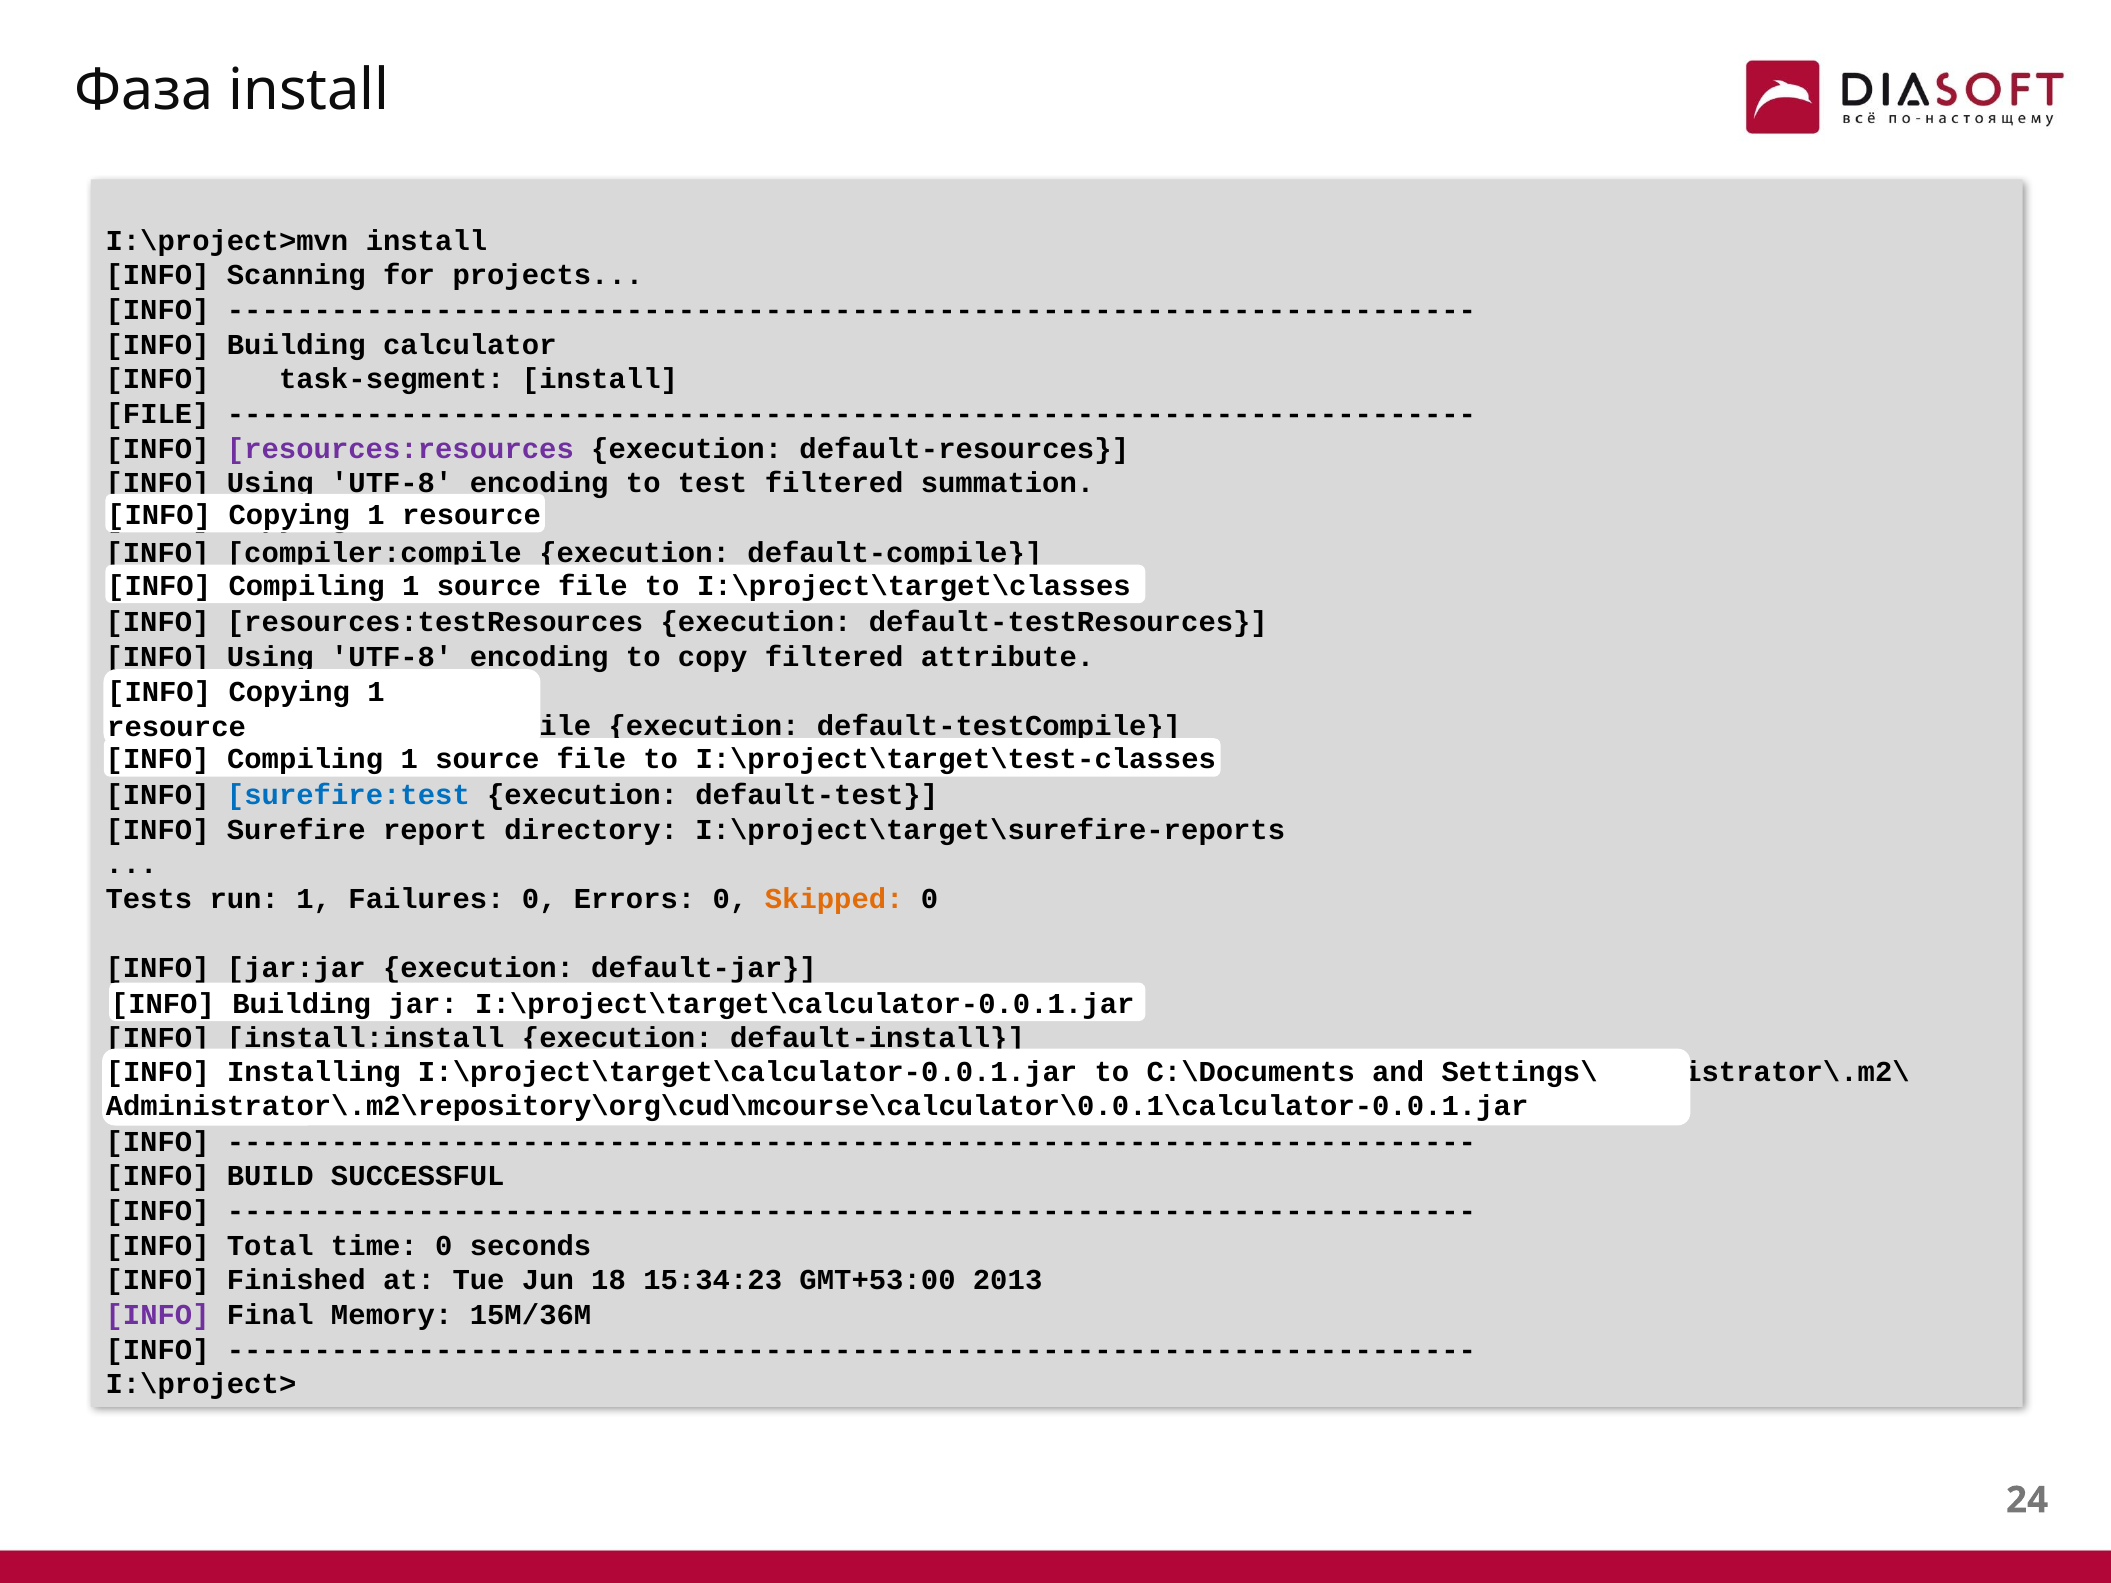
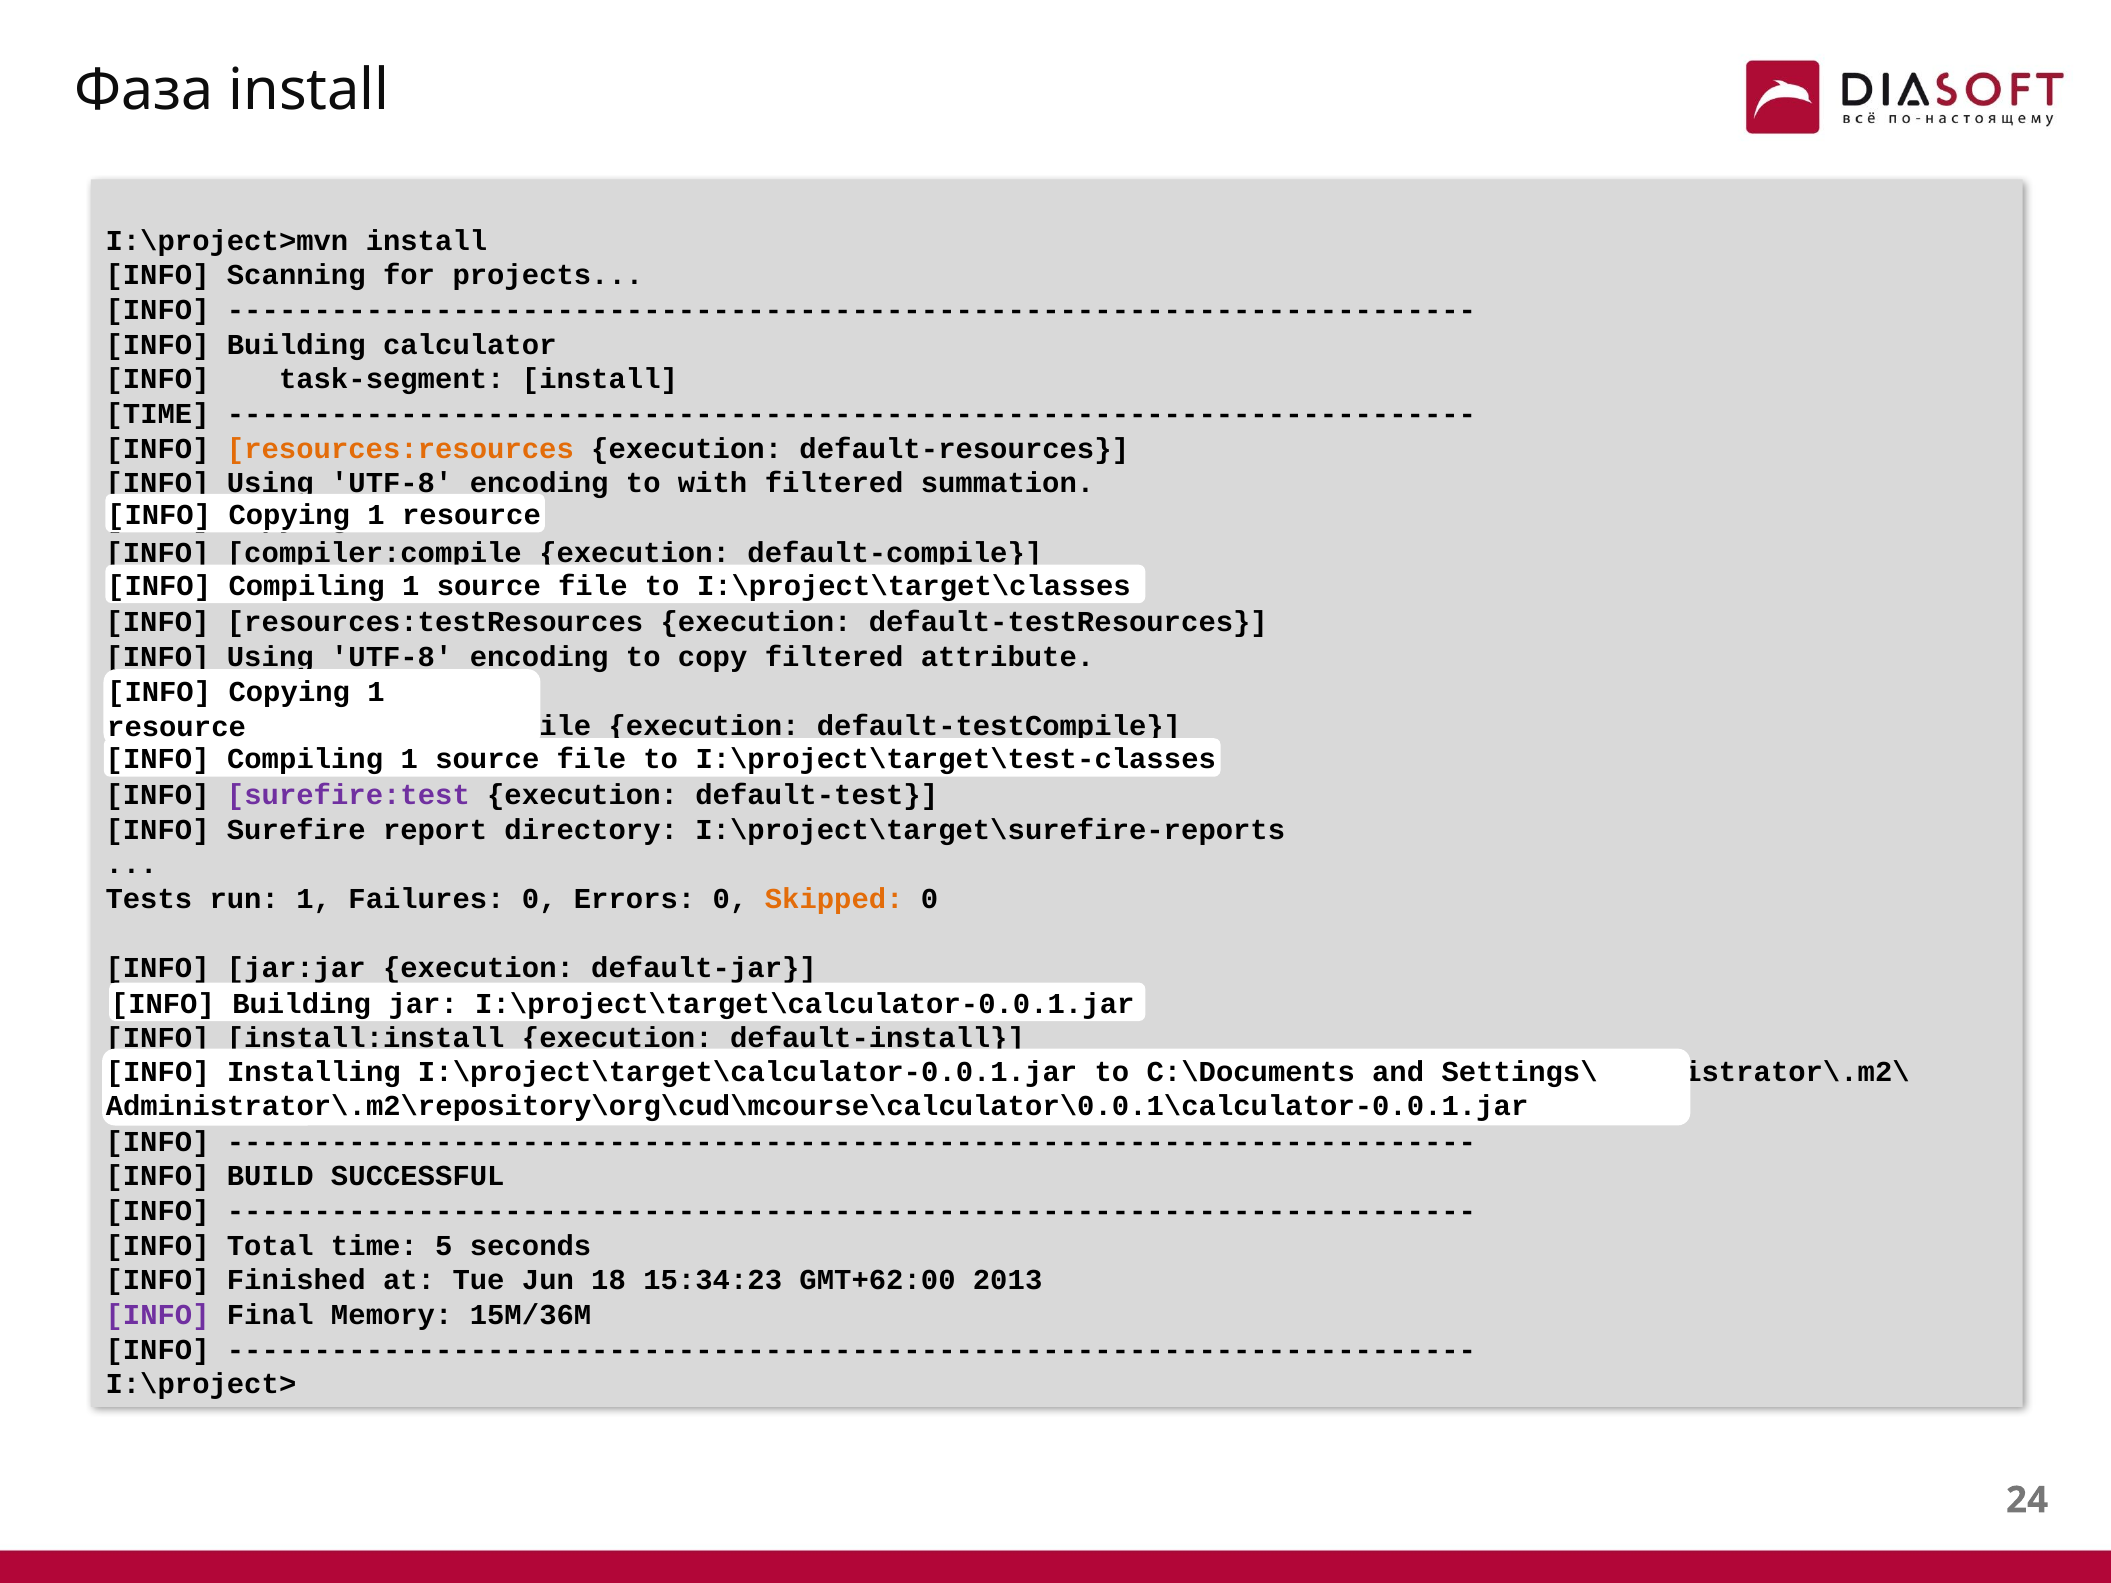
FILE: FILE -> TIME (158, 414)
resources:resources colour: purple -> orange (400, 449)
test: test -> with (713, 483)
surefire:test colour: blue -> purple (348, 795)
time 0: 0 -> 5 (444, 1246)
GMT+53:00: GMT+53:00 -> GMT+62:00 (878, 1280)
